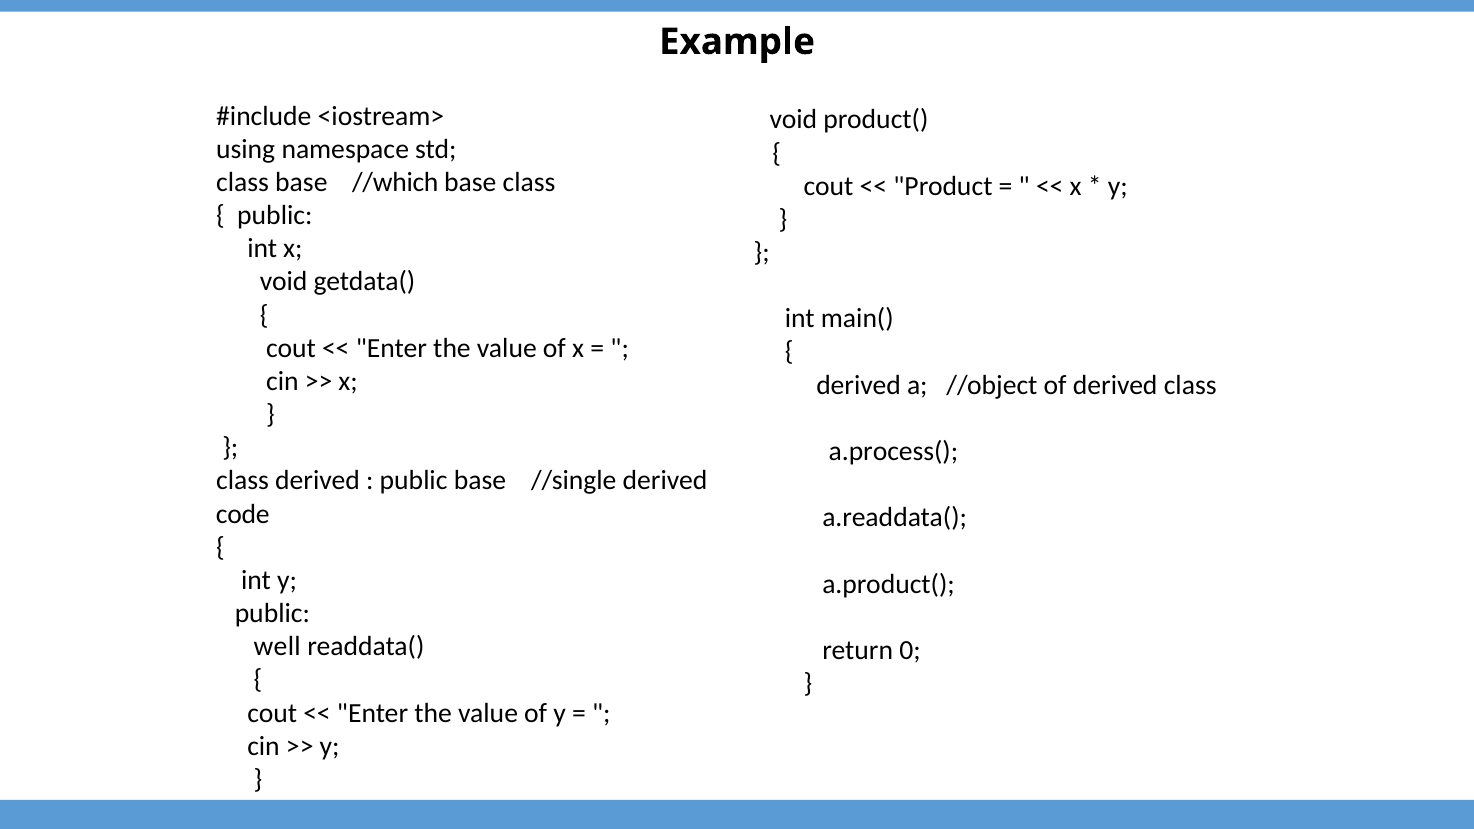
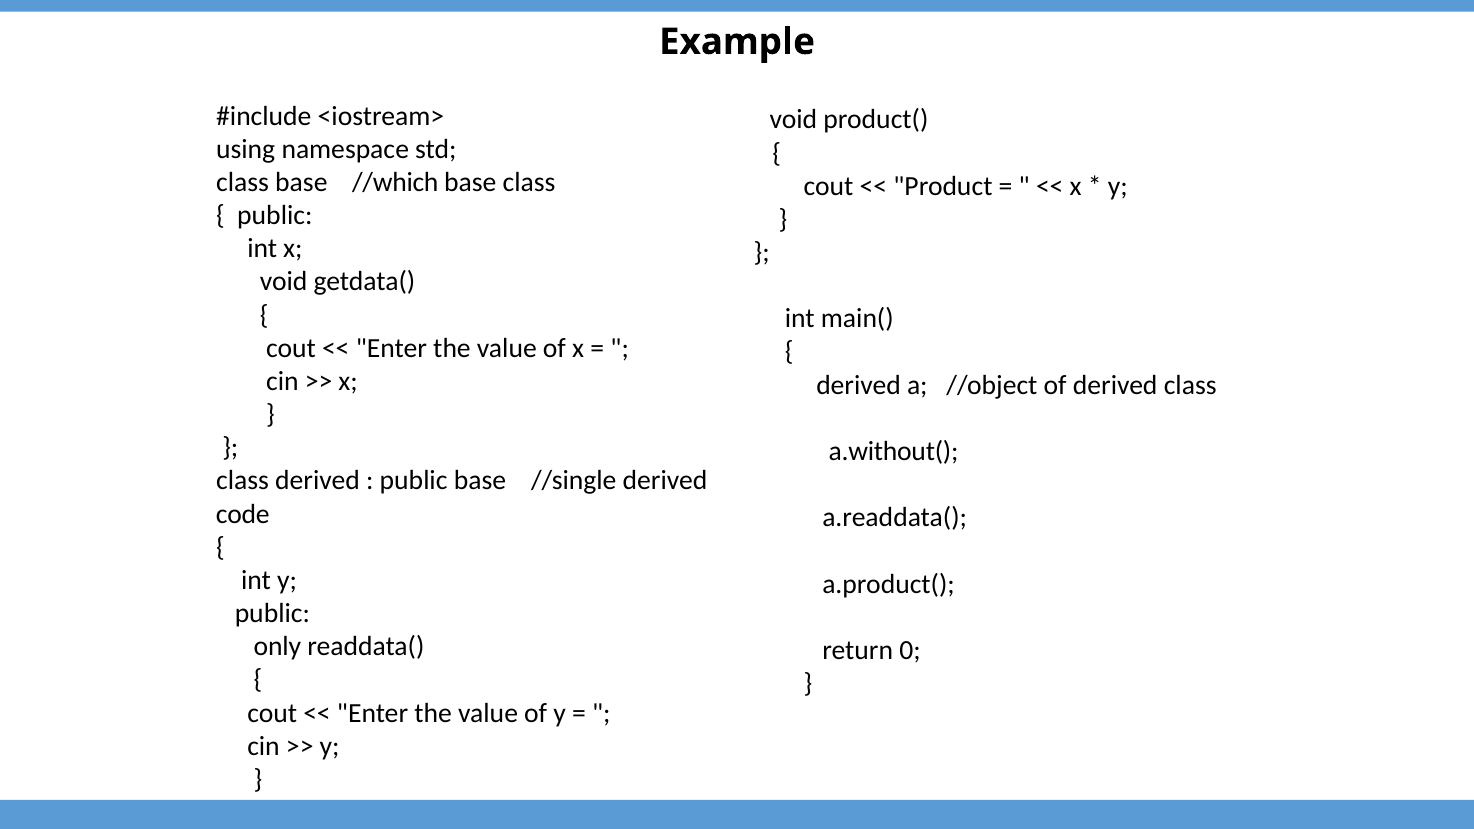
a.process(: a.process( -> a.without( (894, 451)
well: well -> only (277, 647)
